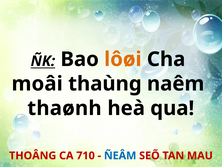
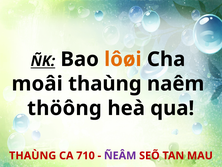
thaønh: thaønh -> thöông (64, 108)
THOÂNG: THOÂNG -> THAÙNG (33, 155)
ÑEÂM colour: blue -> purple (120, 155)
